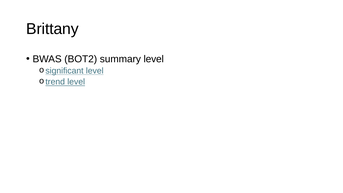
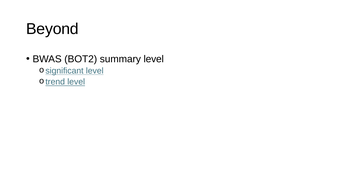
Brittany: Brittany -> Beyond (52, 29)
